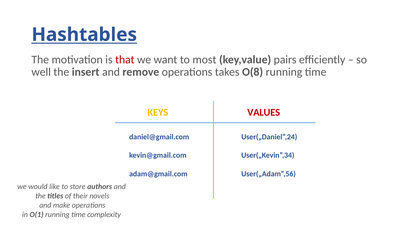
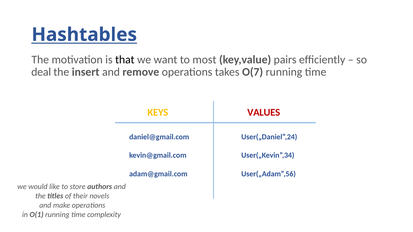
that colour: red -> black (125, 60)
well: well -> deal (41, 72)
O(8: O(8 -> O(7 (253, 72)
